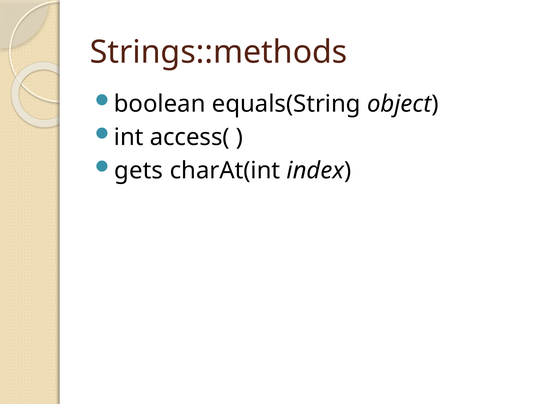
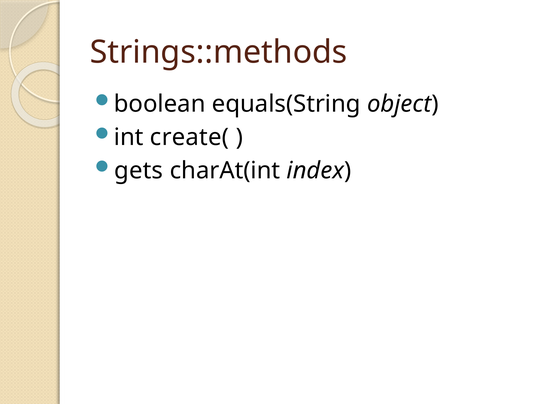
access(: access( -> create( (190, 137)
